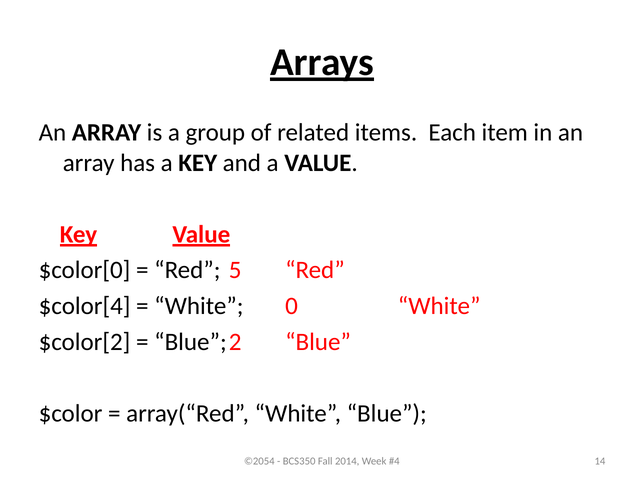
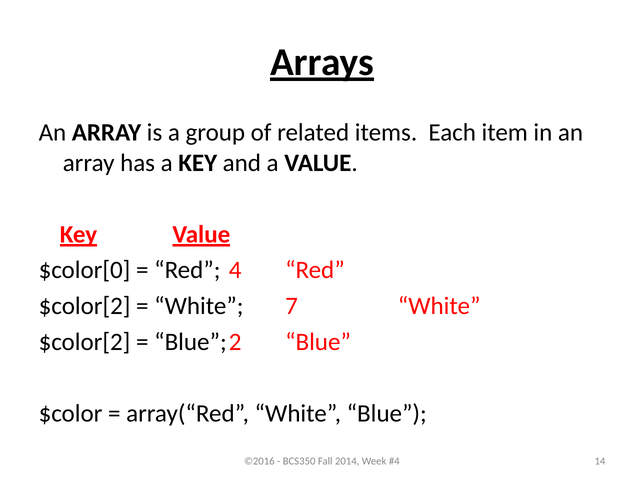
5: 5 -> 4 (235, 270)
$color[4: $color[4 -> $color[2 (85, 306)
0: 0 -> 7 (291, 306)
©2054: ©2054 -> ©2016 (259, 461)
